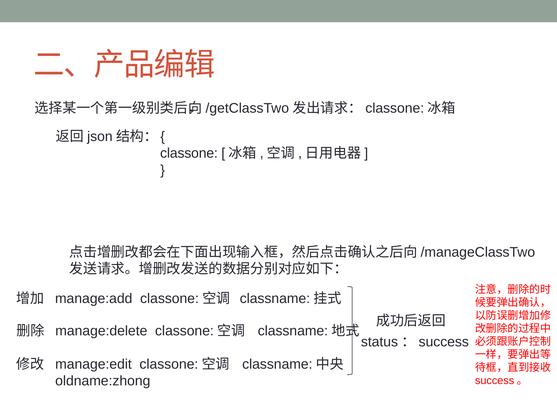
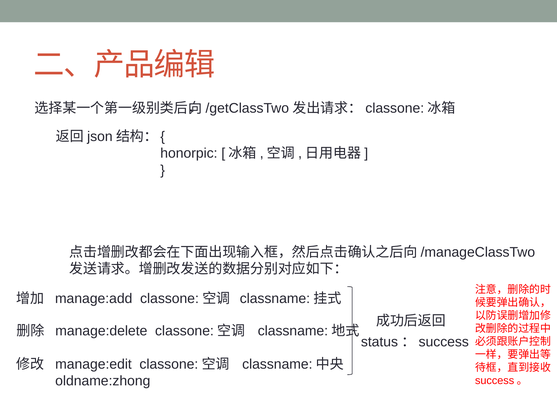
classone: classone -> honorpic (189, 153)
